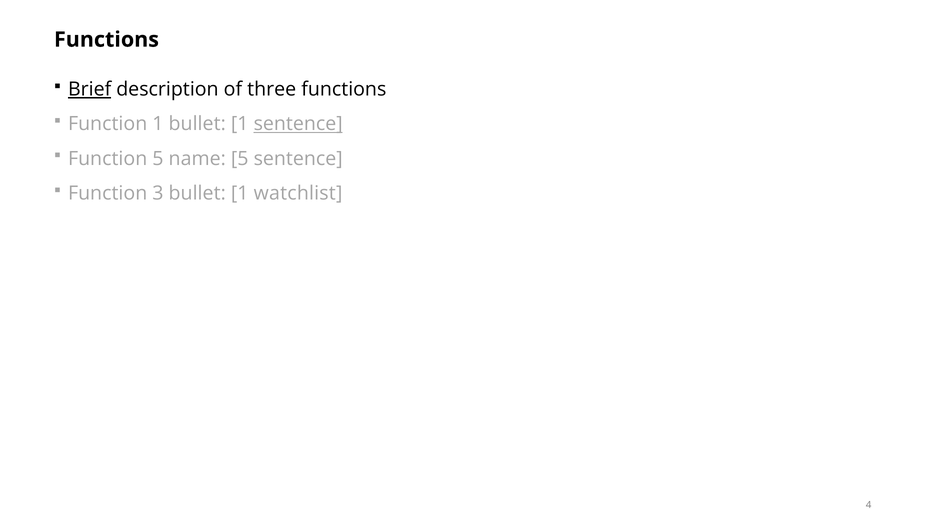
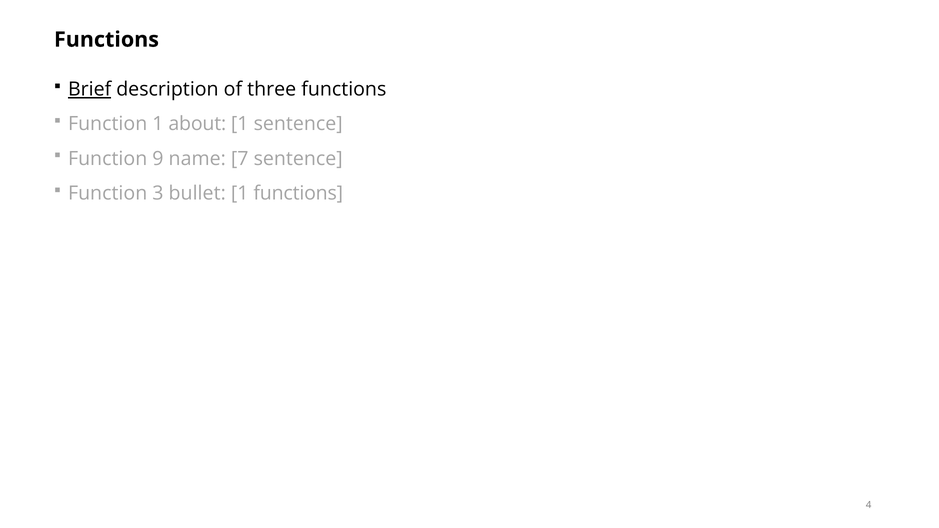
1 bullet: bullet -> about (197, 124)
sentence underline: present -> none (298, 124)
Function 5: 5 -> 9 (158, 159)
name 5: 5 -> 7 (240, 159)
1 watchlist: watchlist -> functions (298, 193)
